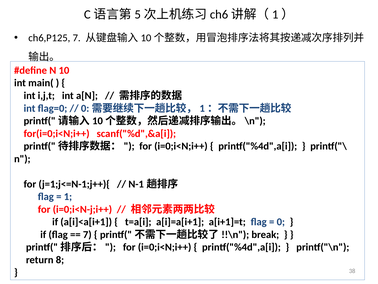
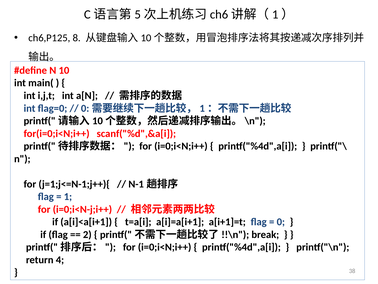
ch6,P125 7: 7 -> 8 (77, 38)
7: 7 -> 2 (87, 234)
8: 8 -> 4 (60, 259)
